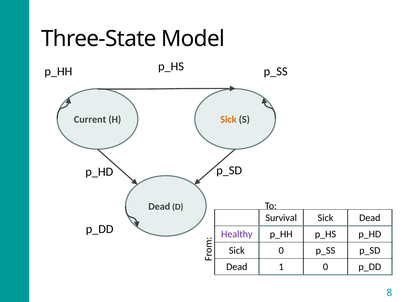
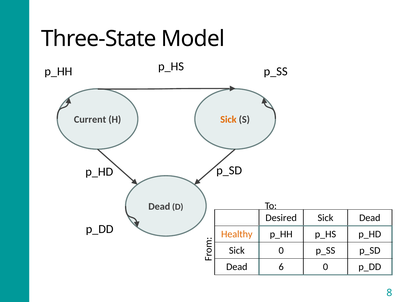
Survival: Survival -> Desired (281, 218)
Healthy colour: purple -> orange (237, 234)
1: 1 -> 6 (281, 267)
